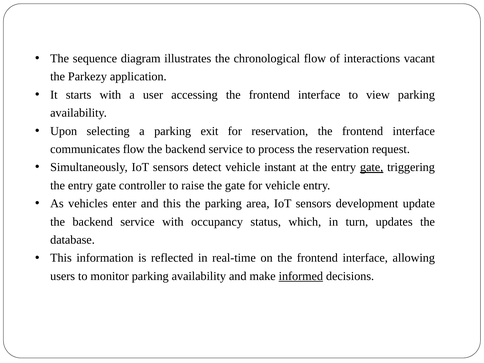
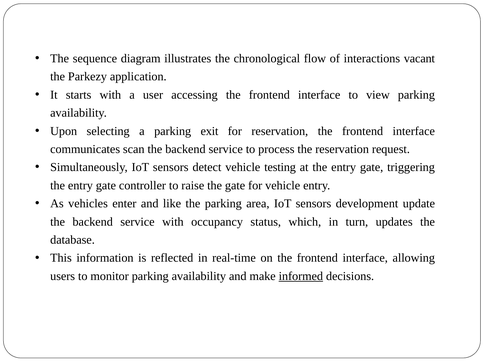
communicates flow: flow -> scan (134, 149)
instant: instant -> testing (280, 167)
gate underline: present -> none (372, 167)
and this: this -> like (172, 204)
